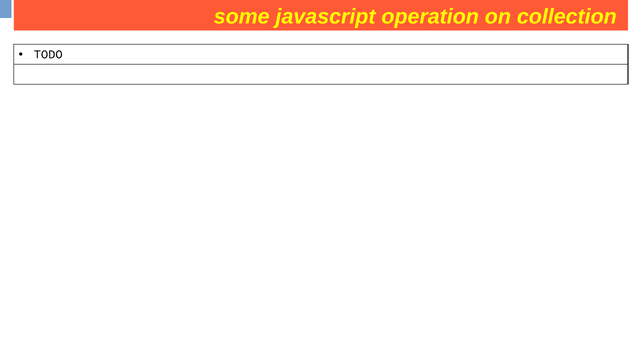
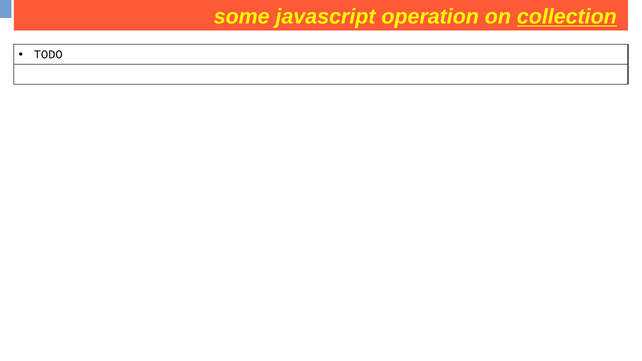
collection underline: none -> present (567, 17)
